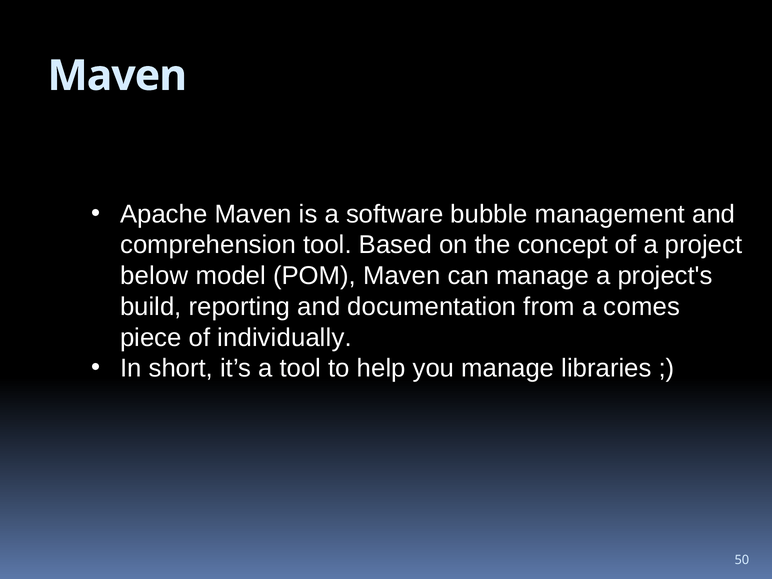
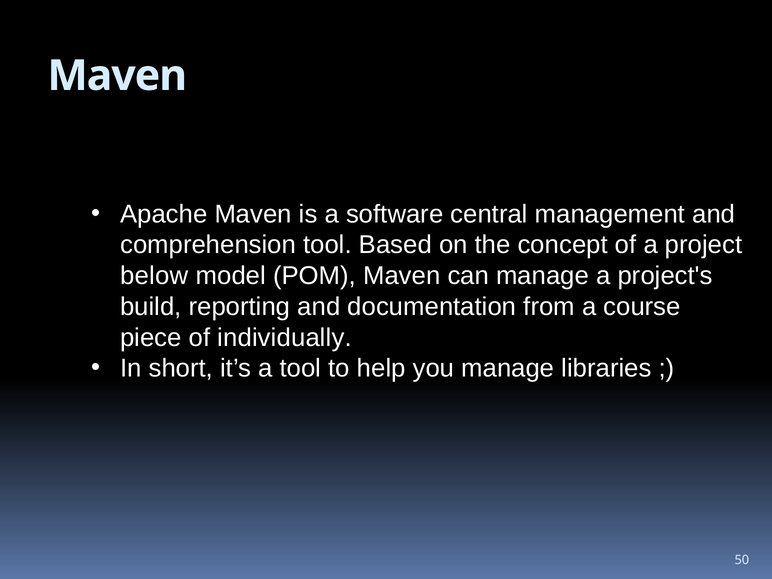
bubble: bubble -> central (489, 214)
comes: comes -> course (642, 307)
